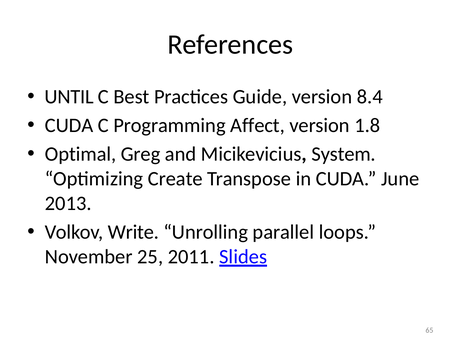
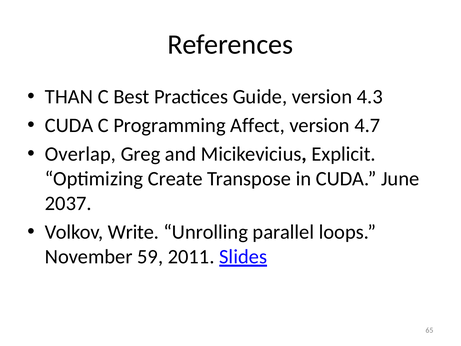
UNTIL: UNTIL -> THAN (69, 97)
8.4: 8.4 -> 4.3 (370, 97)
1.8: 1.8 -> 4.7 (367, 125)
Optimal: Optimal -> Overlap (80, 154)
System: System -> Explicit (344, 154)
2013: 2013 -> 2037 (68, 203)
25: 25 -> 59 (150, 257)
